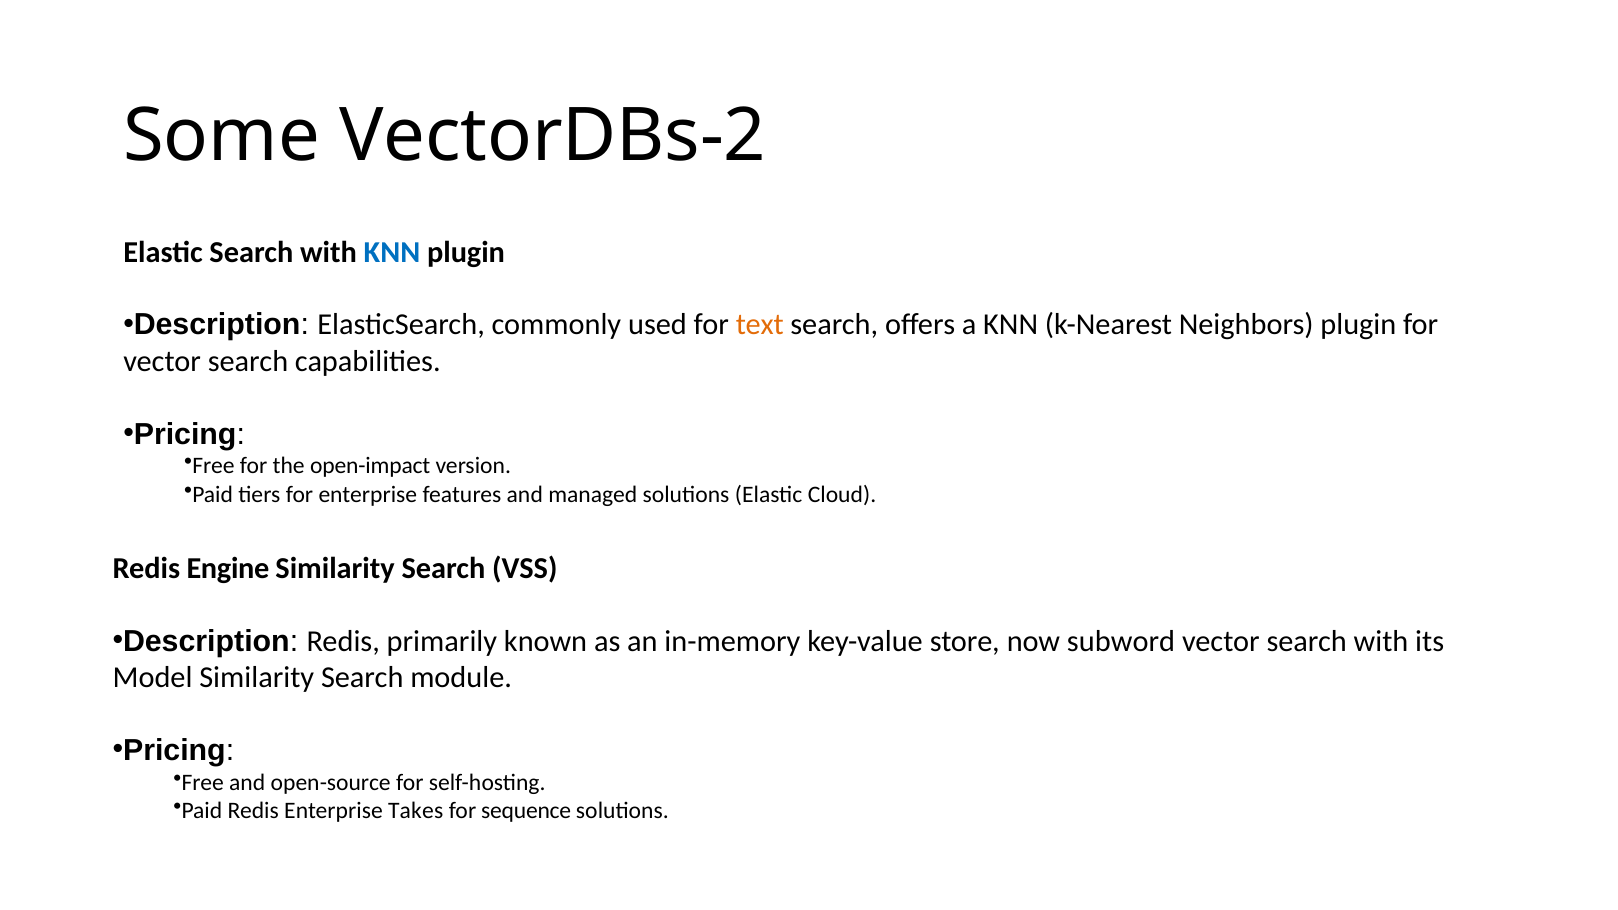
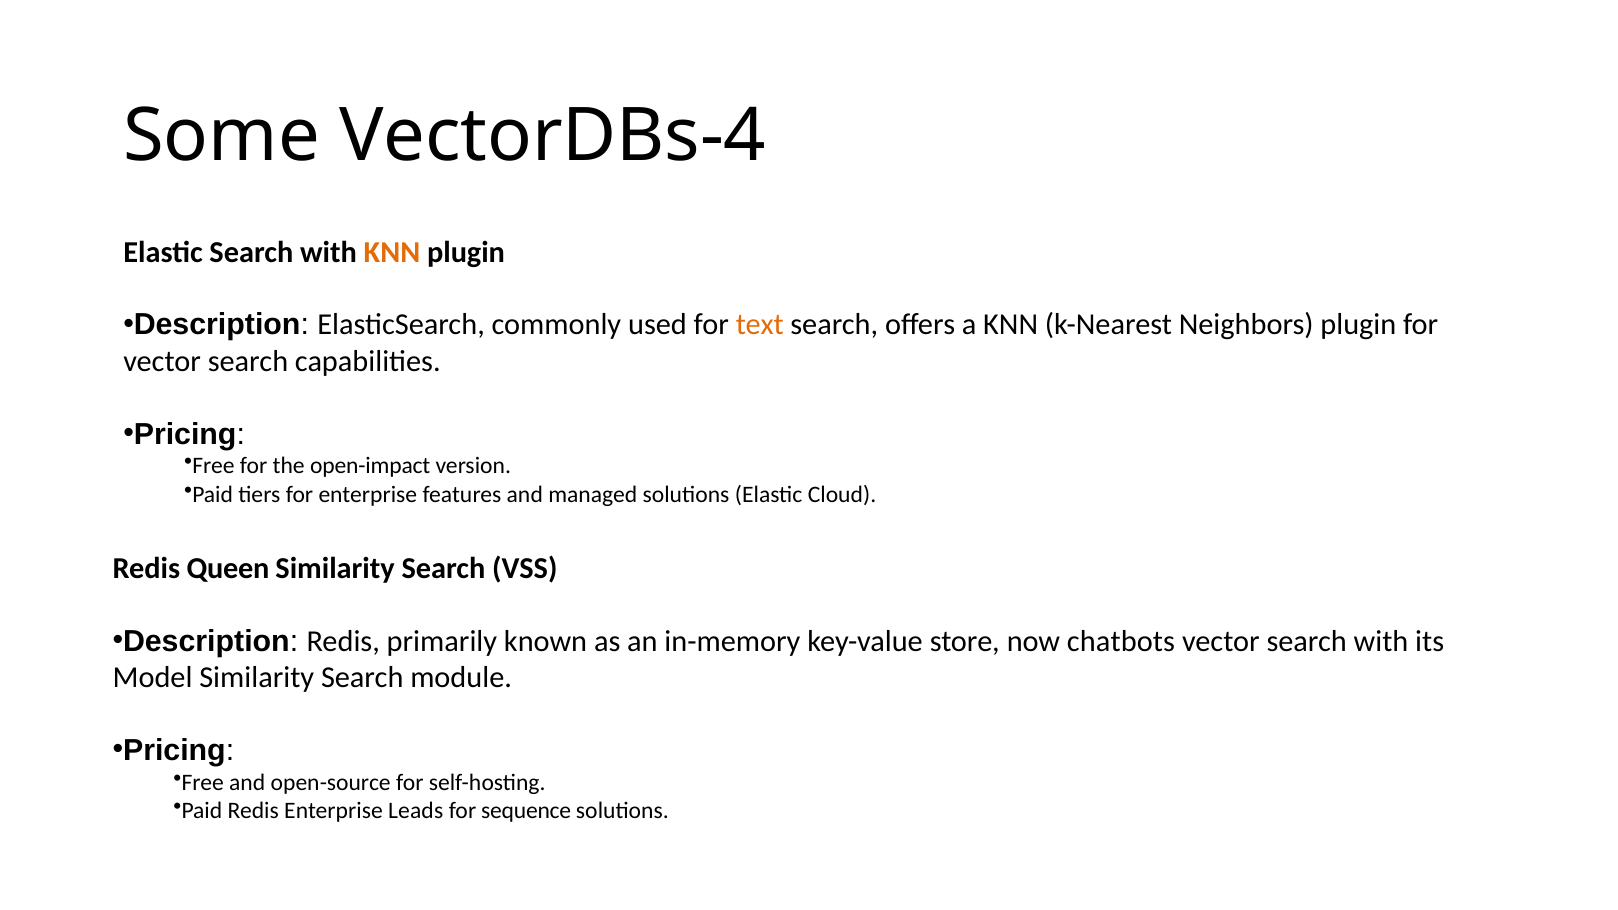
VectorDBs-2: VectorDBs-2 -> VectorDBs-4 (553, 136)
KNN colour: blue -> orange (392, 252)
Engine: Engine -> Queen (228, 568)
subword: subword -> chatbots (1121, 641)
Takes: Takes -> Leads (416, 811)
